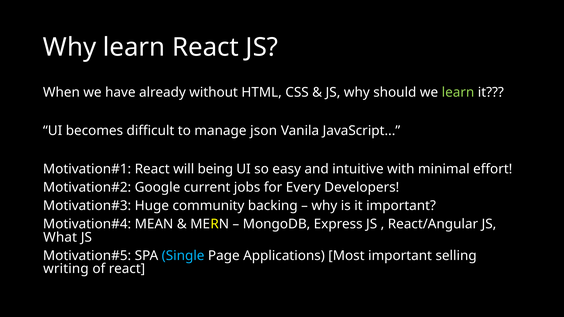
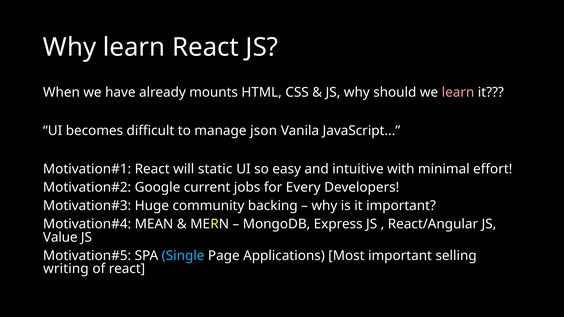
without: without -> mounts (214, 93)
learn colour: light green -> pink (458, 93)
being: being -> static (215, 169)
What: What -> Value (60, 237)
